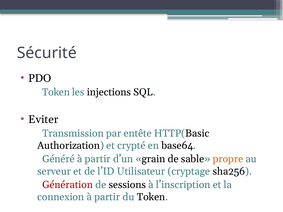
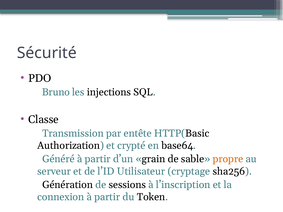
Token: Token -> Bruno (56, 92)
Eviter: Eviter -> Classe (43, 120)
Génération colour: red -> black (68, 185)
